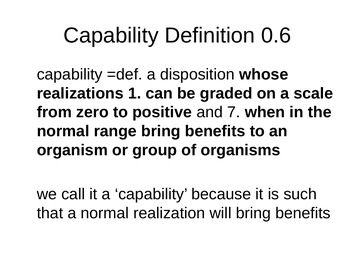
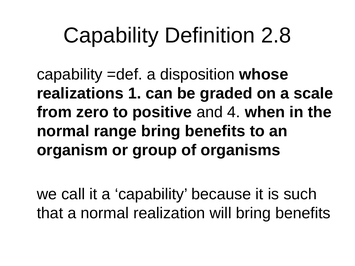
0.6: 0.6 -> 2.8 (276, 36)
7: 7 -> 4 (234, 112)
